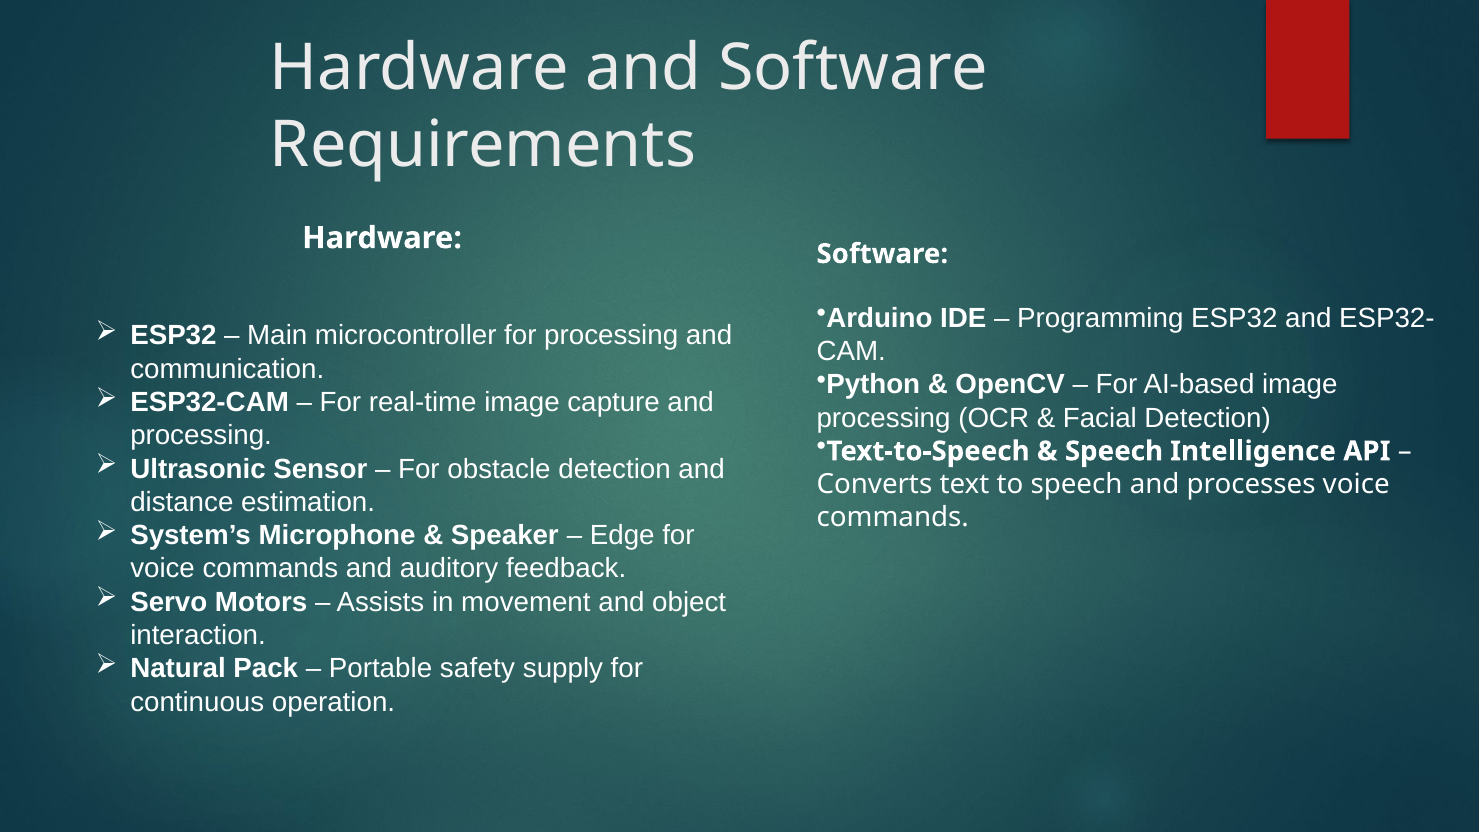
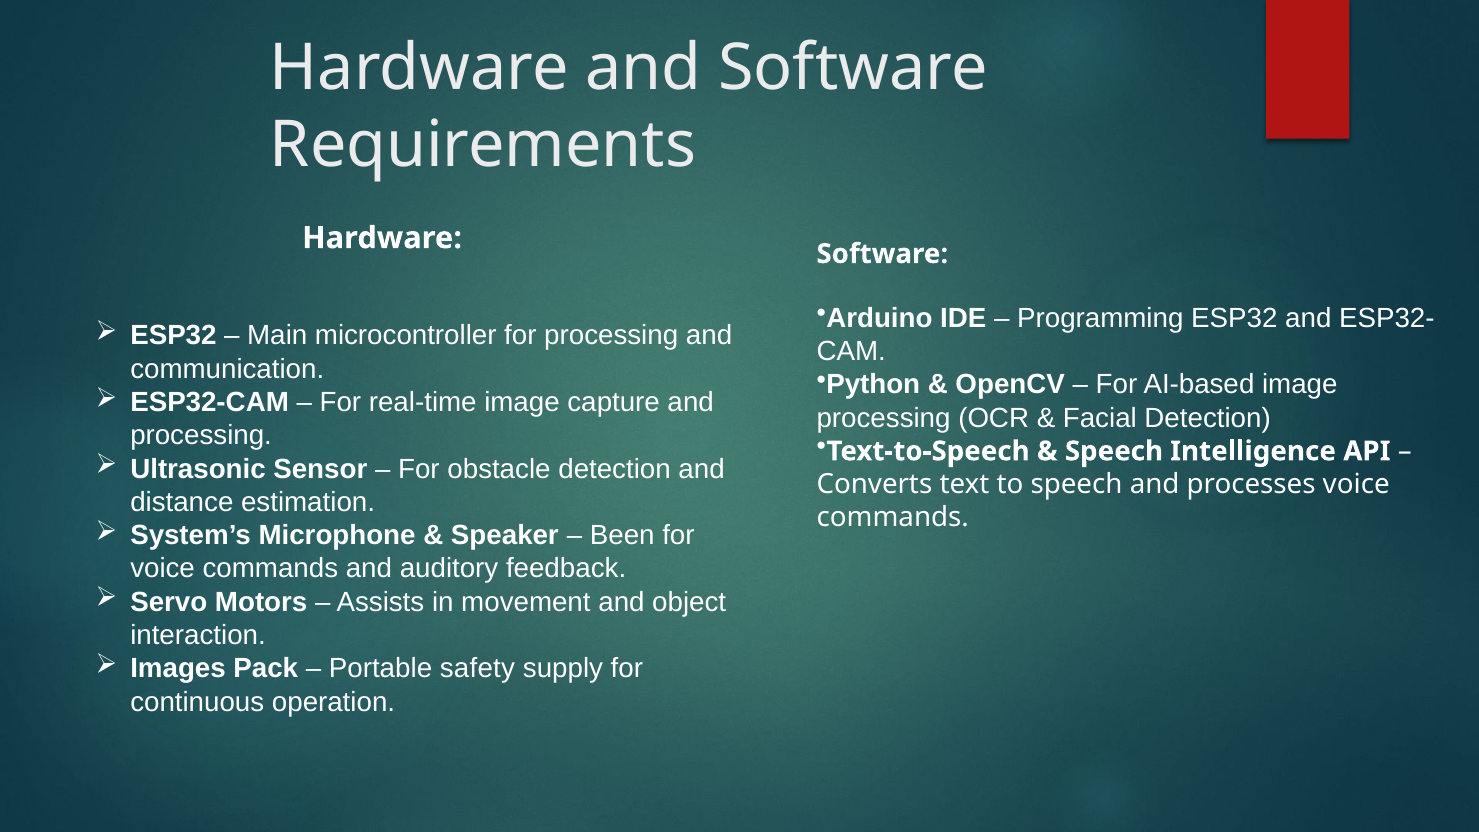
Edge: Edge -> Been (622, 535)
Natural: Natural -> Images (178, 669)
